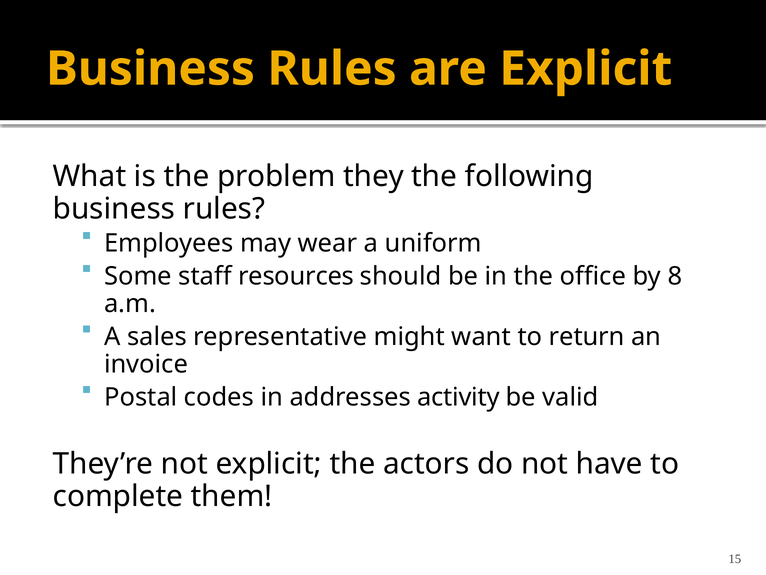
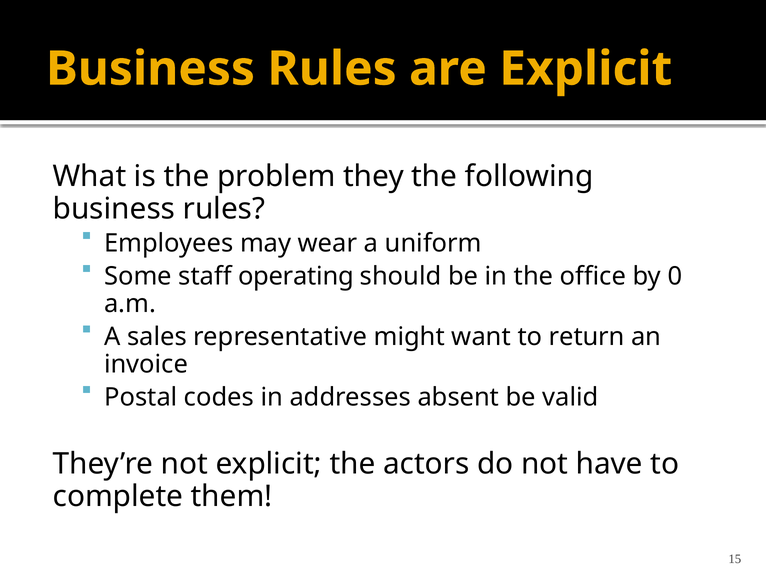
resources: resources -> operating (296, 276)
8: 8 -> 0 (675, 276)
activity: activity -> absent (458, 397)
